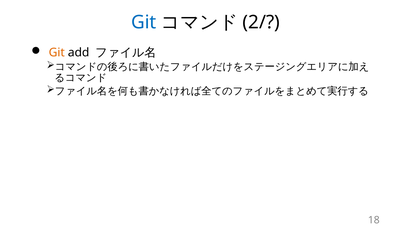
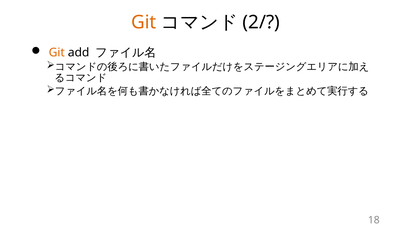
Git colour: blue -> orange (144, 22)
